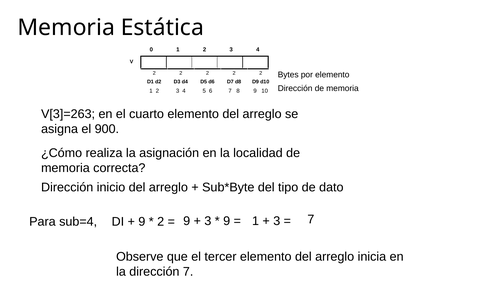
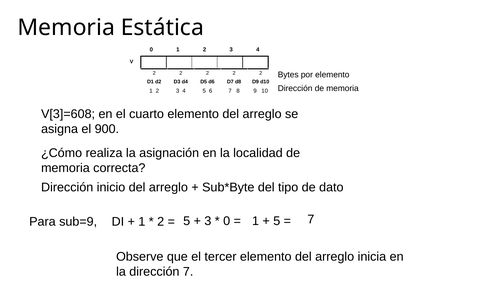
V[3]=263: V[3]=263 -> V[3]=608 (68, 114)
sub=4: sub=4 -> sub=9 (78, 222)
9: 9 -> 1 (142, 222)
9: 9 -> 5 (187, 221)
9: 9 -> 0 (227, 221)
3: 3 -> 5 (277, 221)
